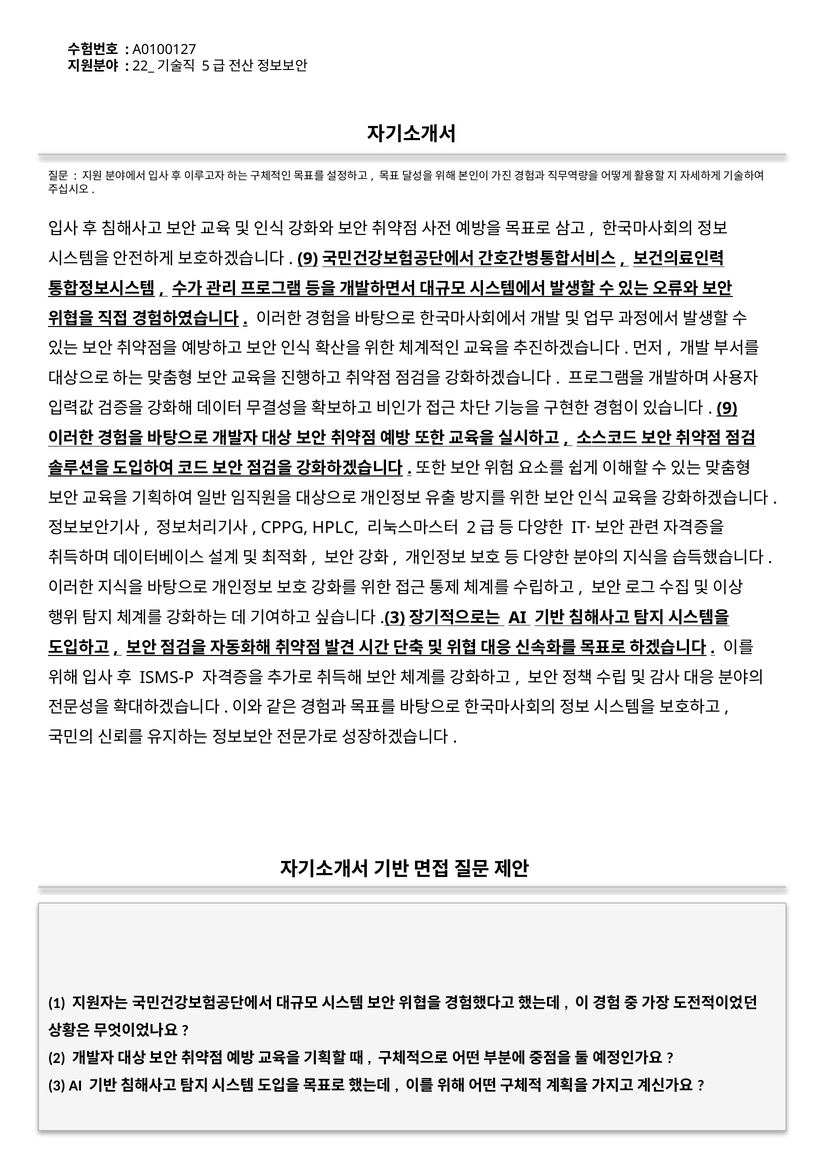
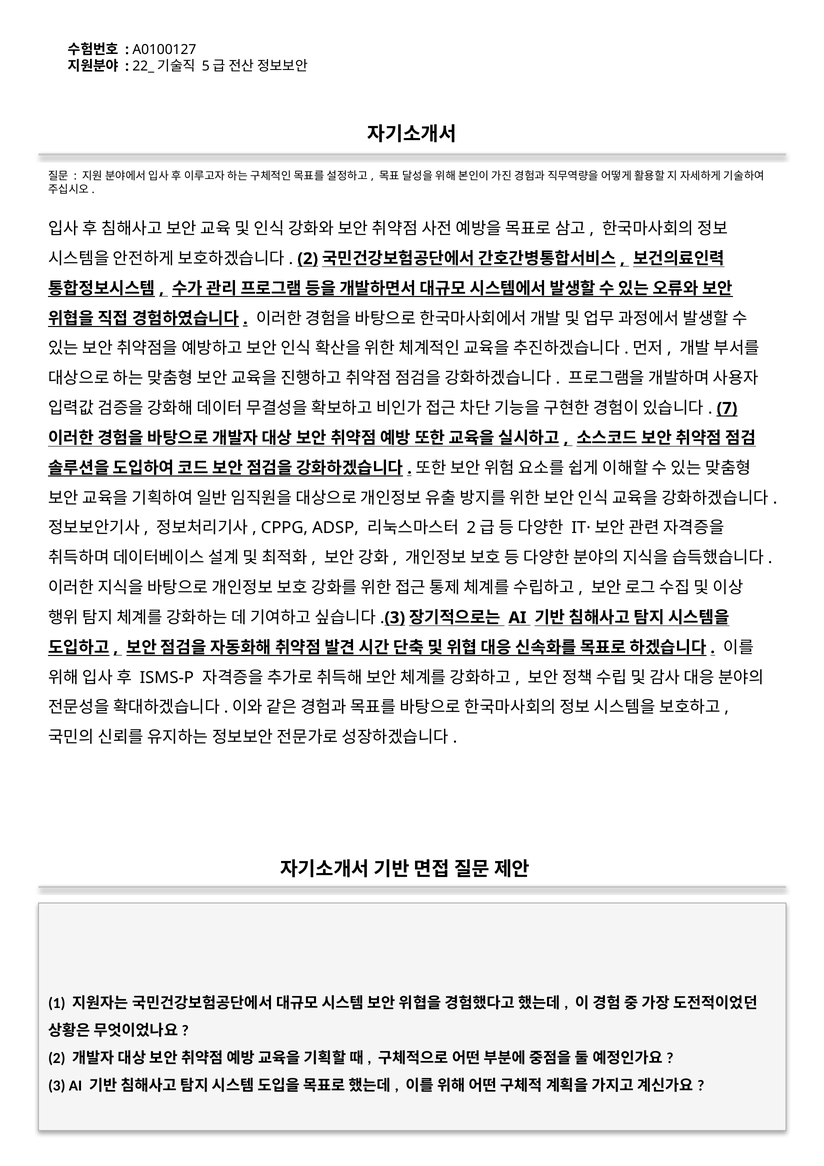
9: 9 -> 2 (308, 259)
9: 9 -> 7 (727, 408)
HPLC: HPLC -> ADSP (335, 528)
